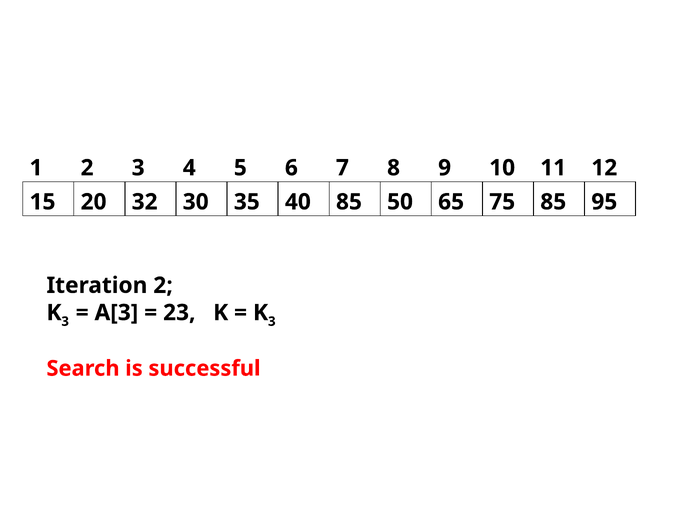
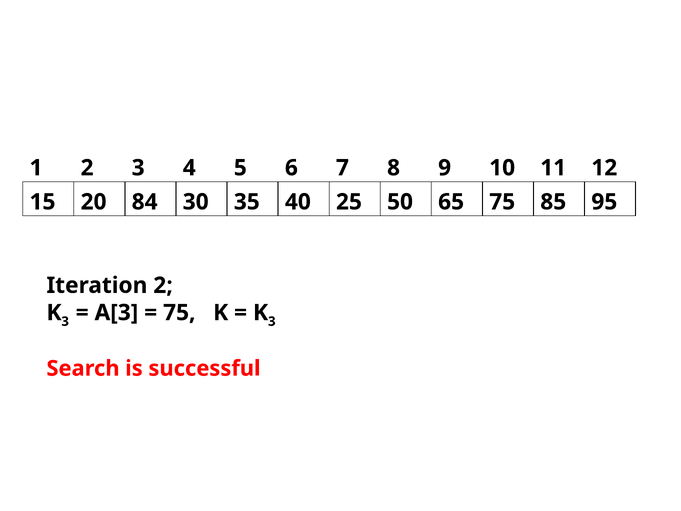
32: 32 -> 84 (145, 202)
40 85: 85 -> 25 (349, 202)
23: 23 -> 75 (179, 312)
